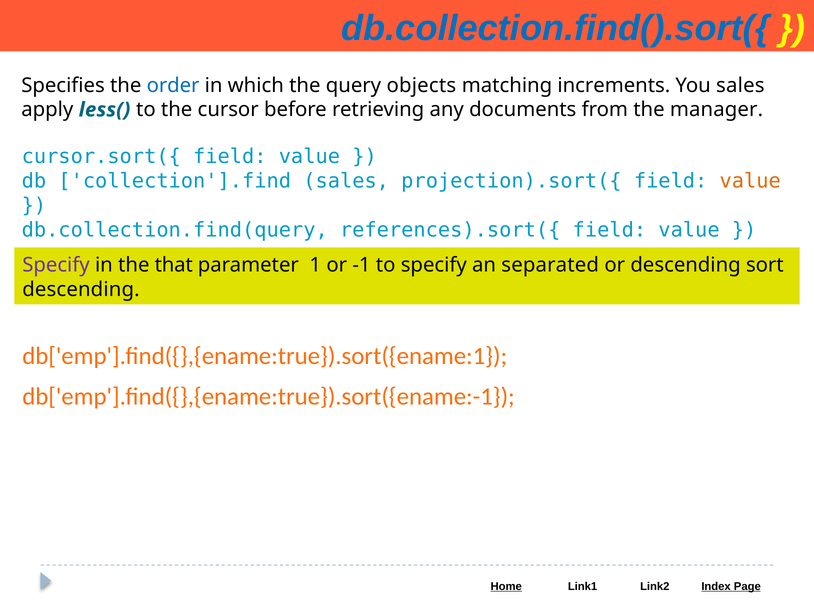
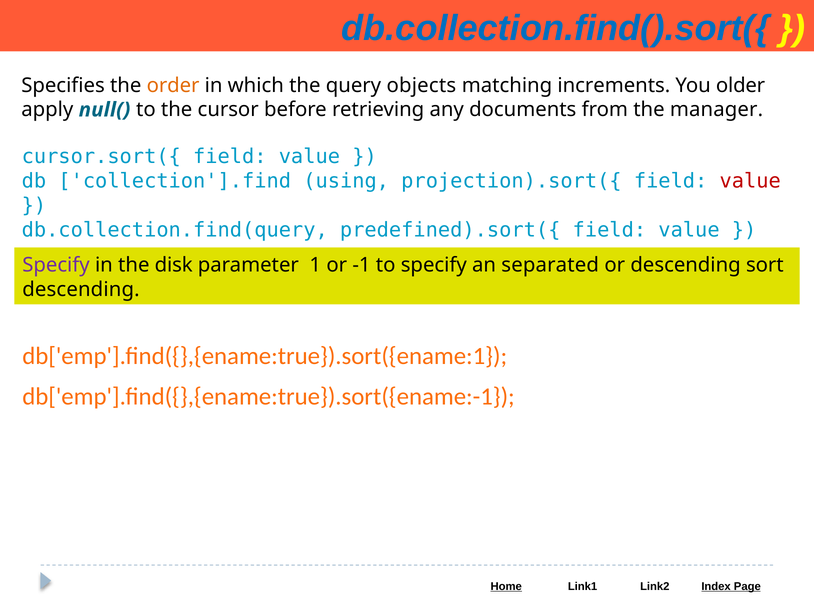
order colour: blue -> orange (173, 85)
You sales: sales -> older (741, 85)
less(: less( -> null( (105, 110)
collection'].find sales: sales -> using (346, 181)
value colour: orange -> red (750, 181)
references).sort({: references).sort({ -> predefined).sort({ (450, 230)
that: that -> disk (174, 265)
